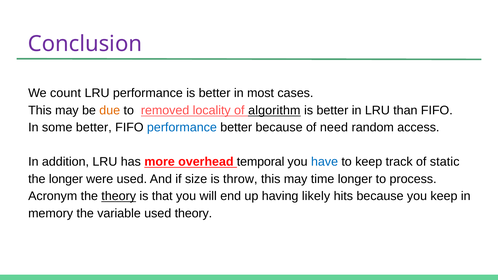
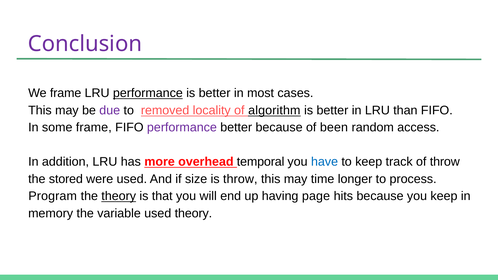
We count: count -> frame (66, 93)
performance underline: none -> present (148, 93)
due colour: orange -> purple (110, 110)
some better: better -> frame (94, 128)
performance colour: blue -> purple (182, 128)
need: need -> been (334, 128)
of static: static -> throw (445, 162)
the longer: longer -> stored (66, 179)
Acronym: Acronym -> Program (53, 196)
likely: likely -> page (316, 196)
